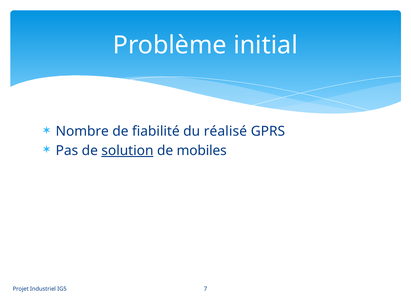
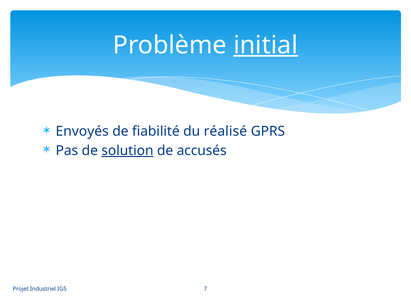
initial underline: none -> present (266, 45)
Nombre: Nombre -> Envoyés (82, 131)
mobiles: mobiles -> accusés (202, 151)
